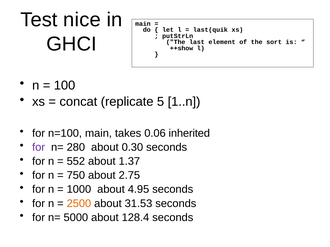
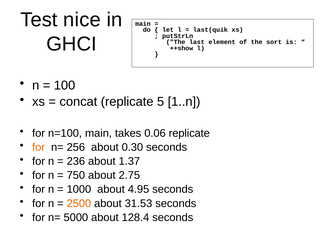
0.06 inherited: inherited -> replicate (189, 133)
for colour: purple -> orange (39, 148)
280: 280 -> 256 (76, 148)
552: 552 -> 236 (76, 162)
